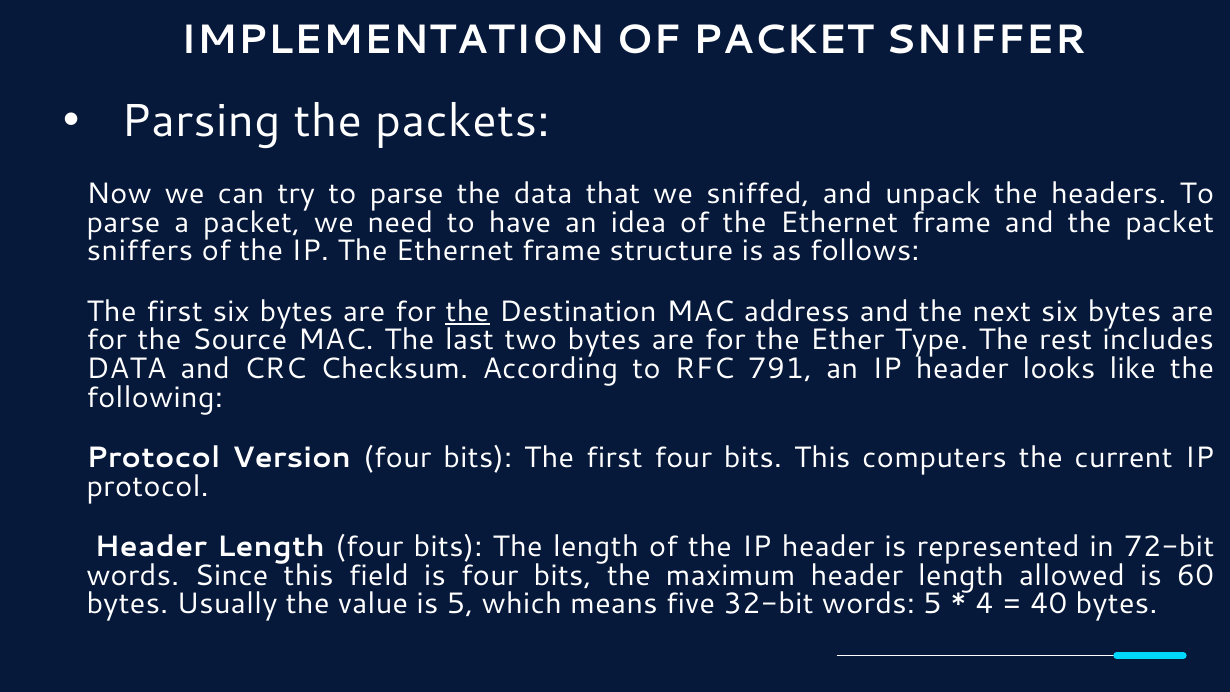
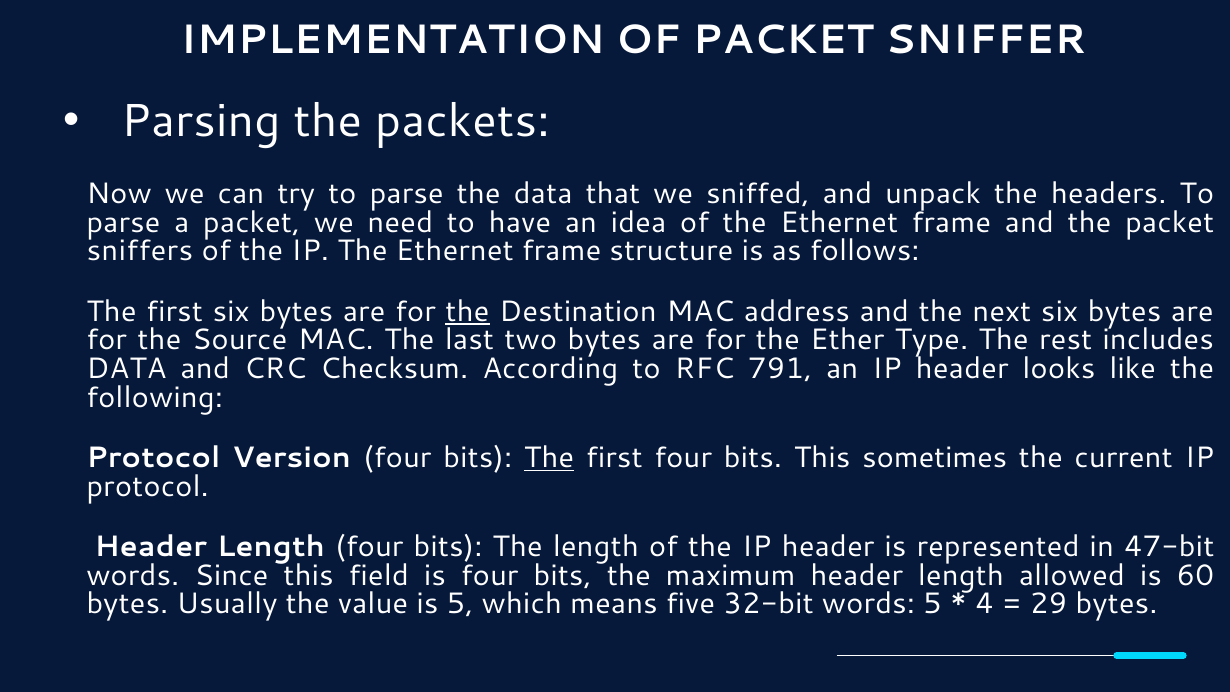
The underline: none -> present (549, 458)
computers: computers -> sometimes (935, 458)
72-bit: 72-bit -> 47-bit (1169, 547)
40: 40 -> 29 (1049, 604)
